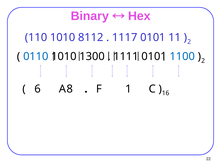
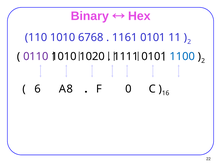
8112: 8112 -> 6768 (91, 37)
1117: 1117 -> 1161 (125, 37)
0110 colour: blue -> purple (36, 56)
1300: 1300 -> 1020 (92, 56)
1: 1 -> 0 (128, 89)
